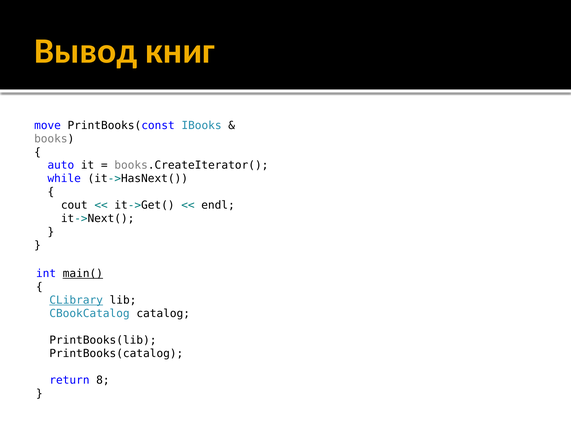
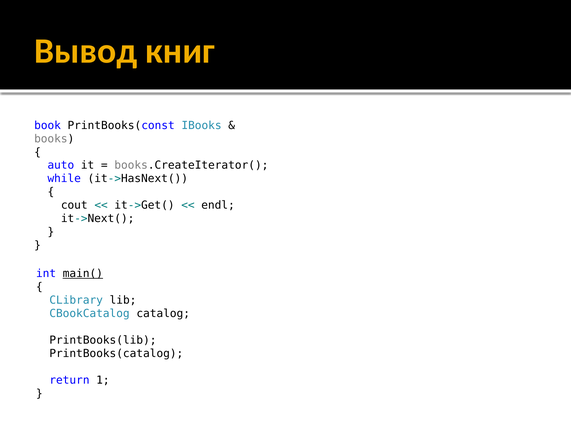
move: move -> book (48, 125)
CLibrary underline: present -> none (76, 300)
8: 8 -> 1 (103, 380)
